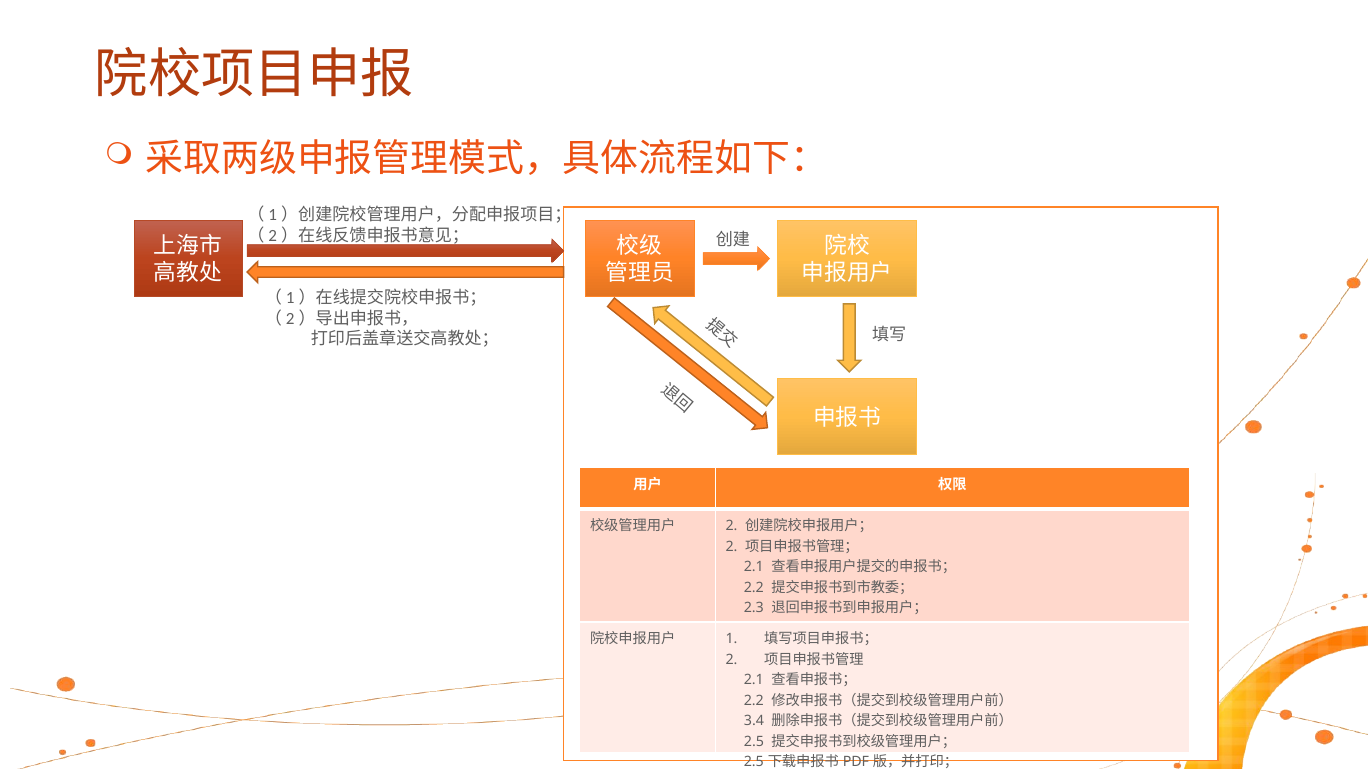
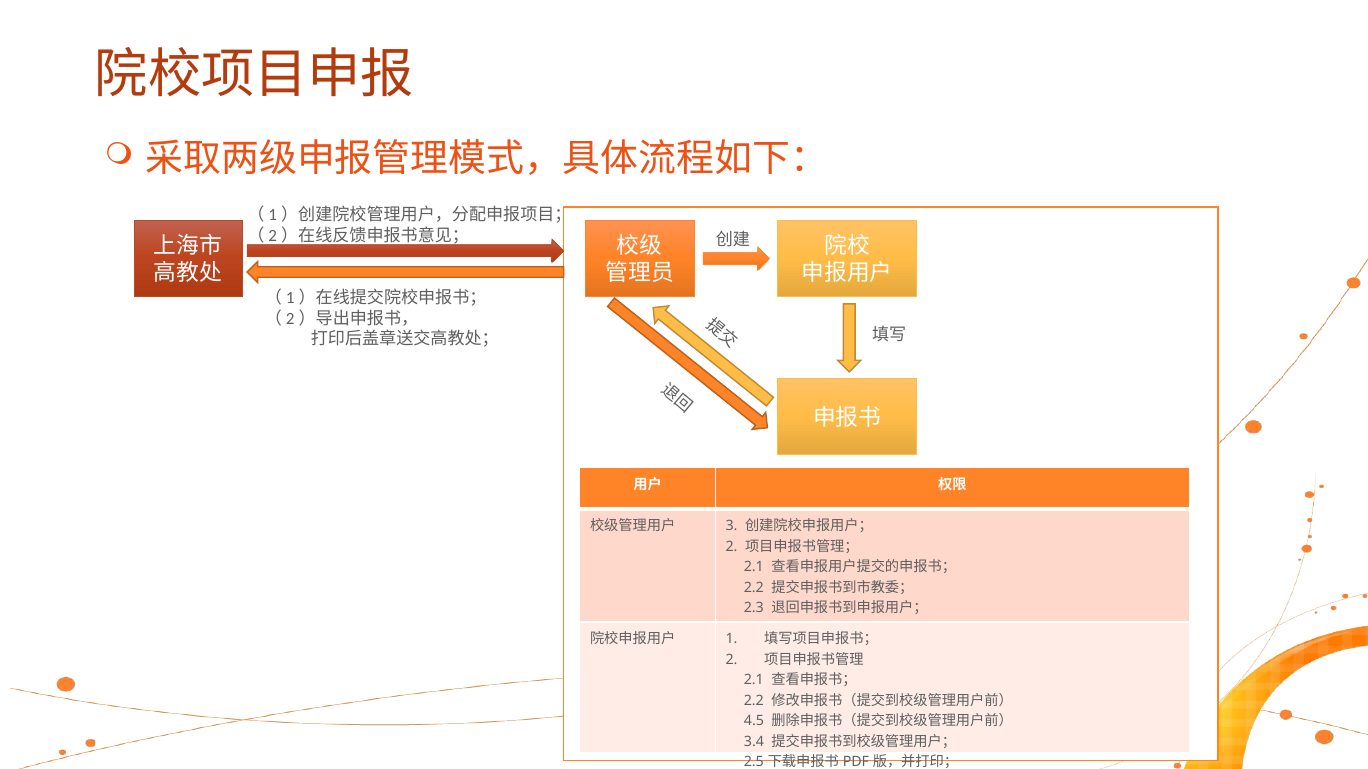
2: 2 -> 3 (732, 526)
3.4: 3.4 -> 4.5 (754, 721)
2.5: 2.5 -> 3.4 (754, 742)
